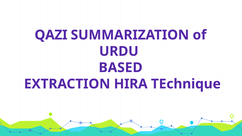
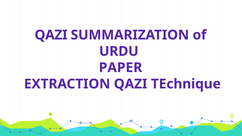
BASED: BASED -> PAPER (121, 68)
EXTRACTION HIRA: HIRA -> QAZI (131, 84)
